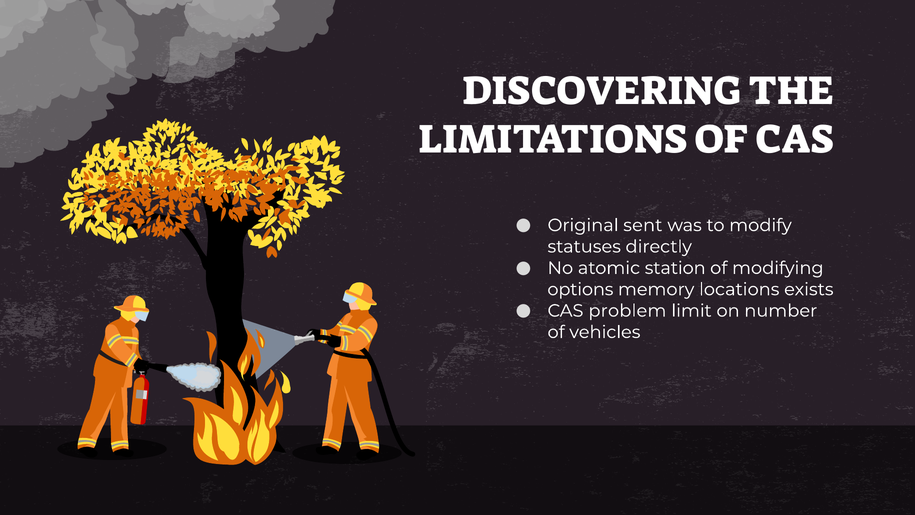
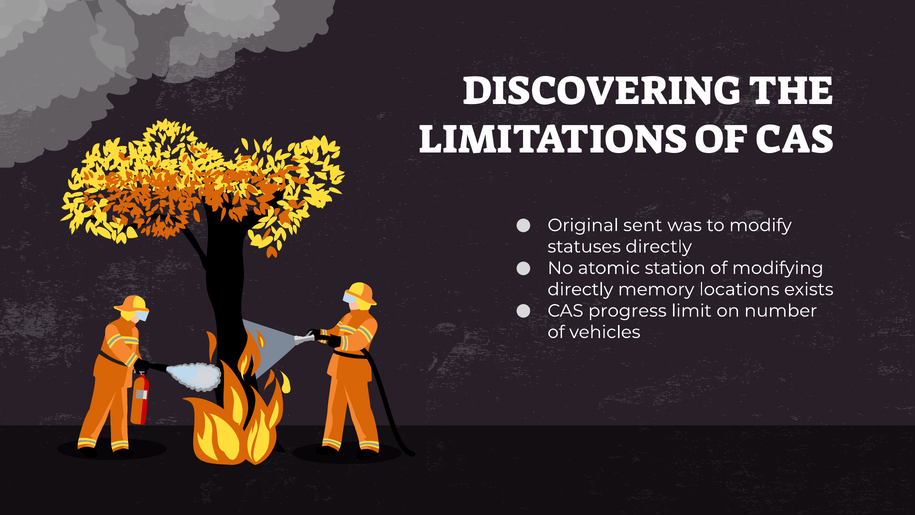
options: options -> directly (580, 289)
problem: problem -> progress (627, 311)
